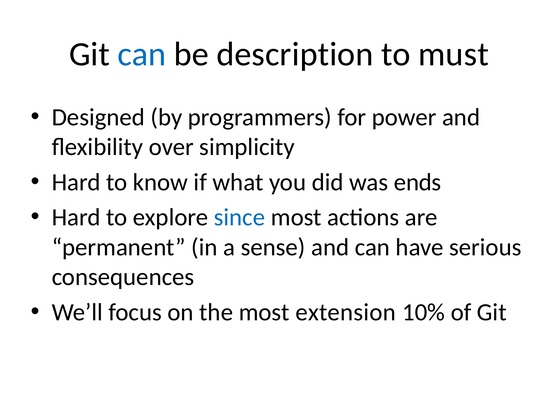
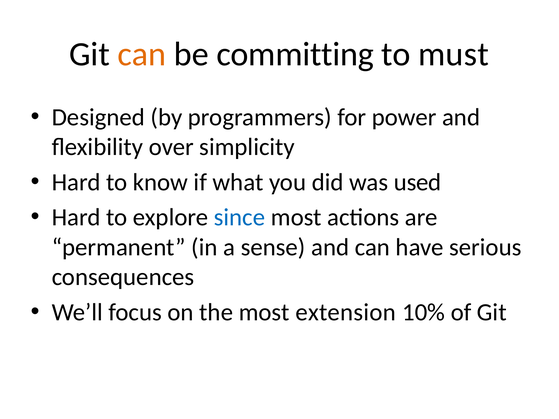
can colour: blue -> orange (142, 54)
description: description -> committing (295, 54)
ends: ends -> used (418, 182)
